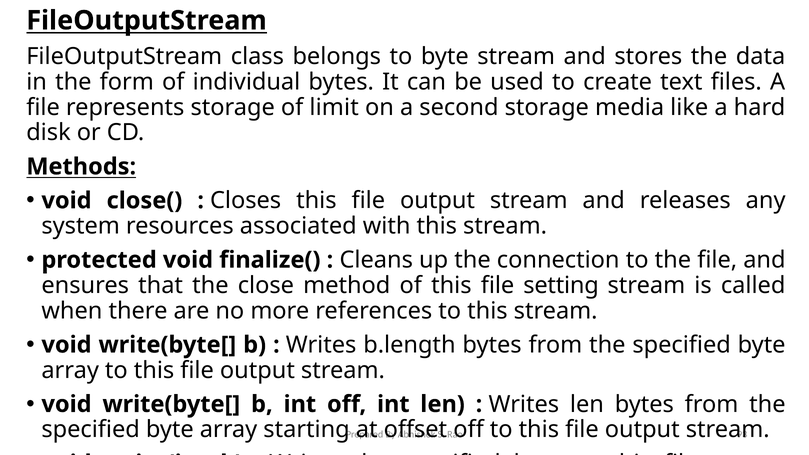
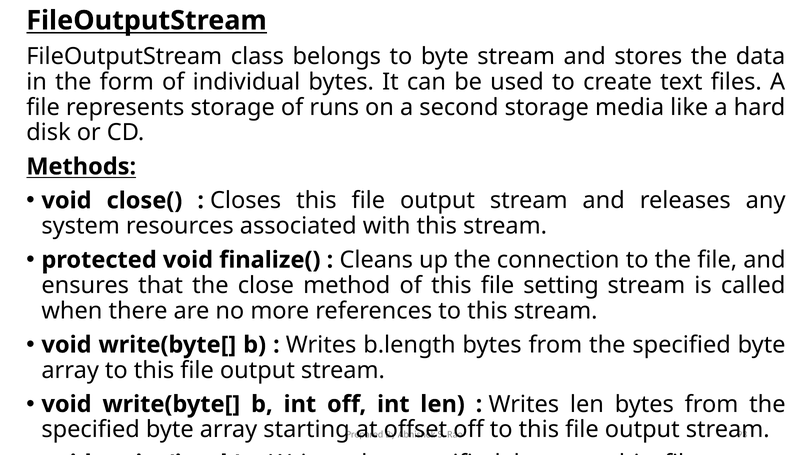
limit: limit -> runs (334, 107)
